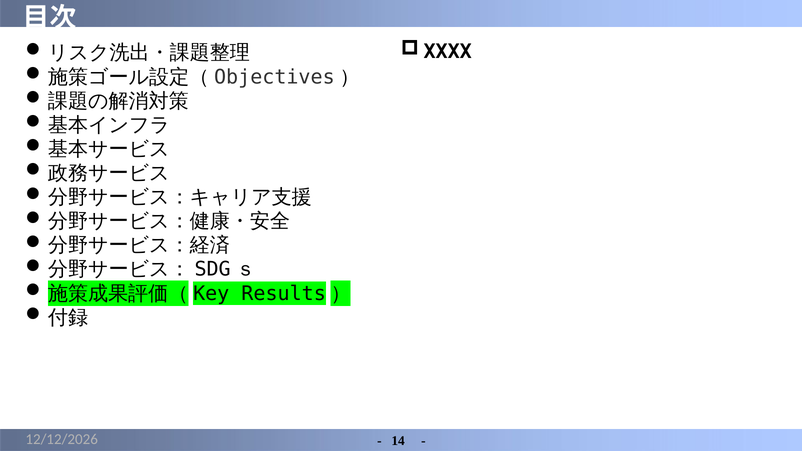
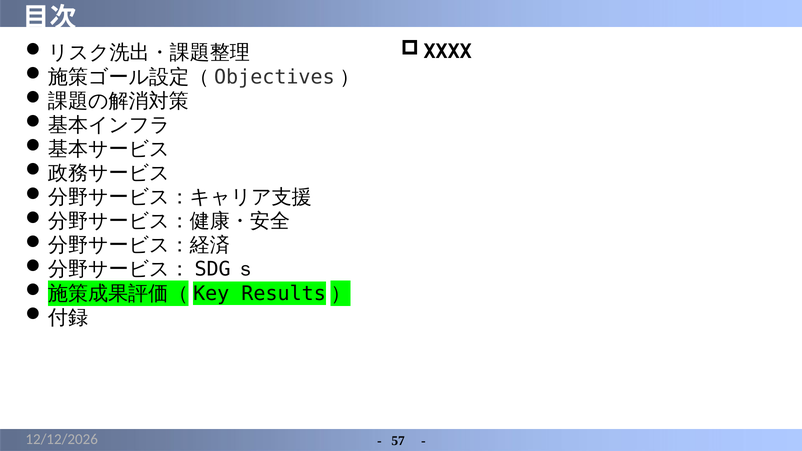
14: 14 -> 57 (398, 441)
